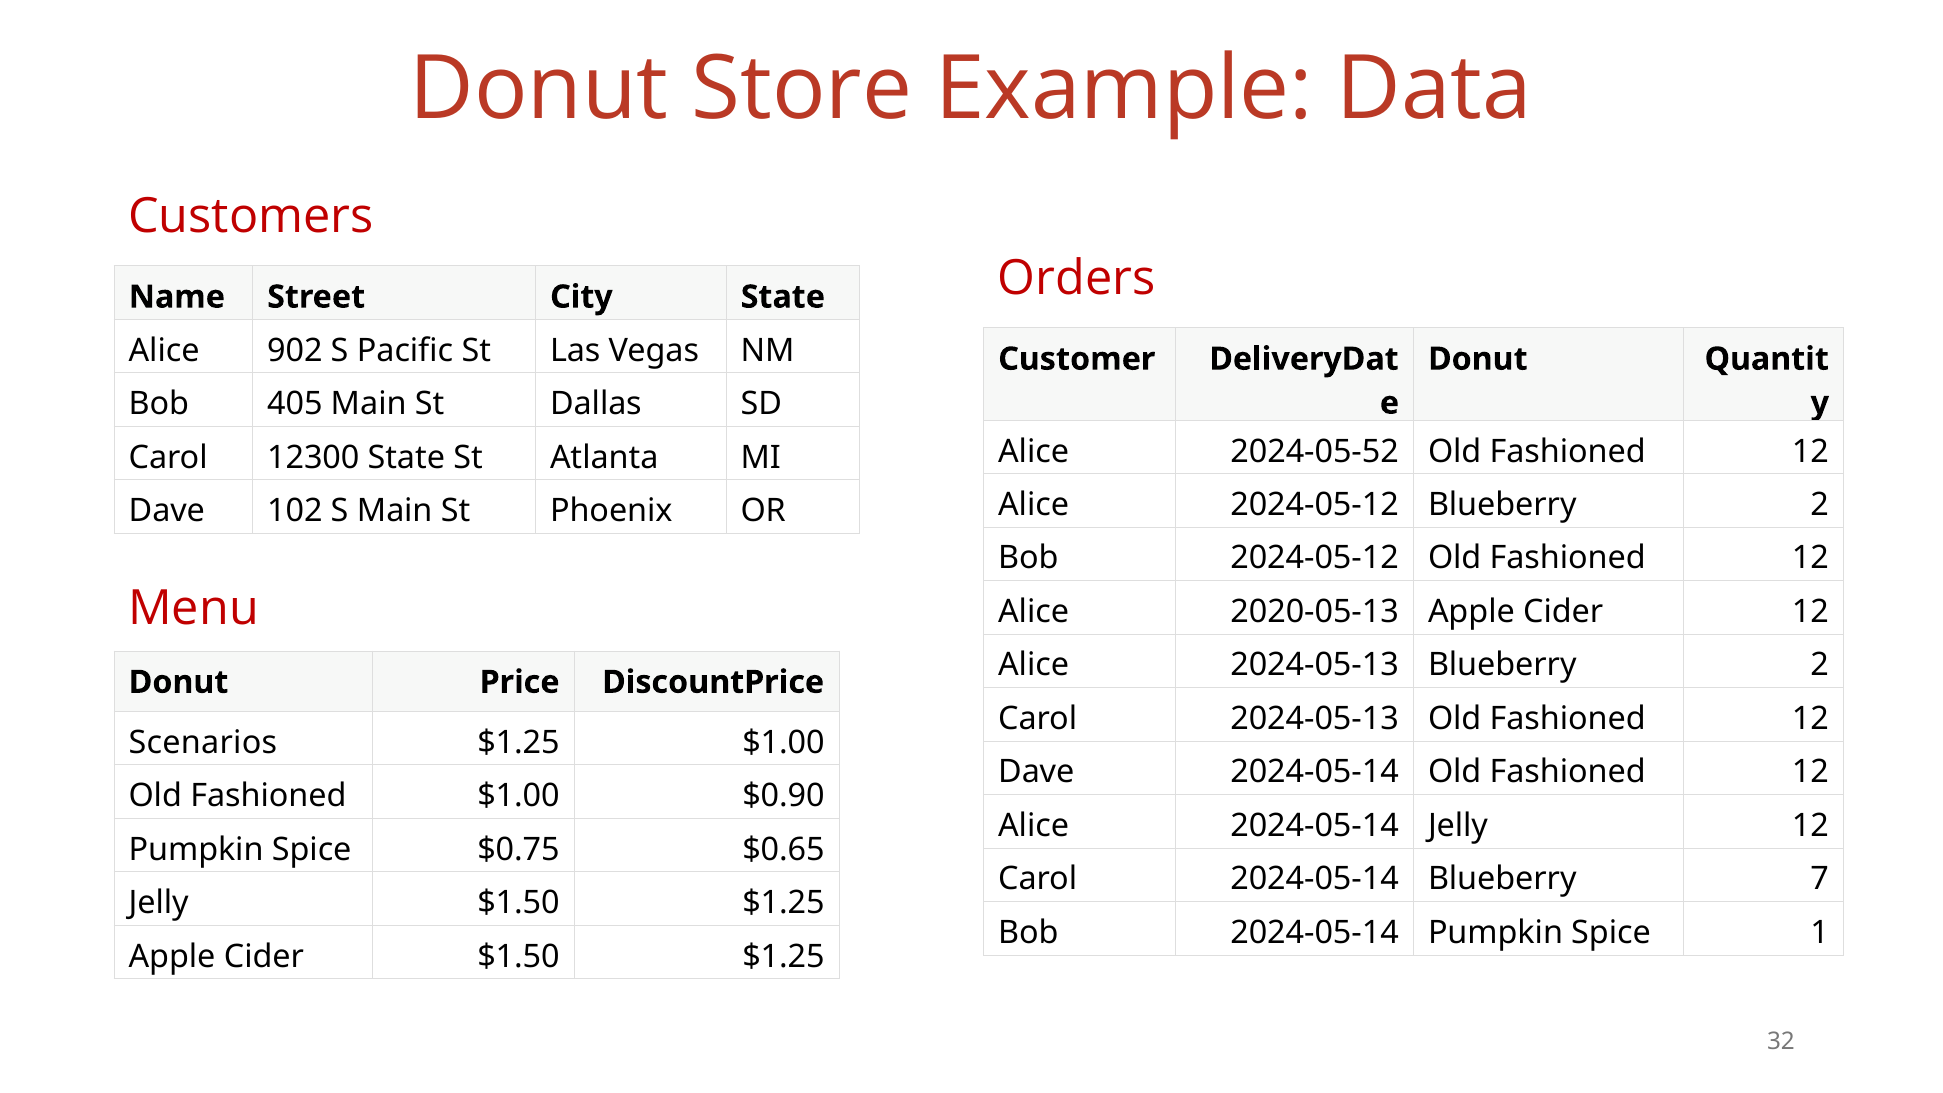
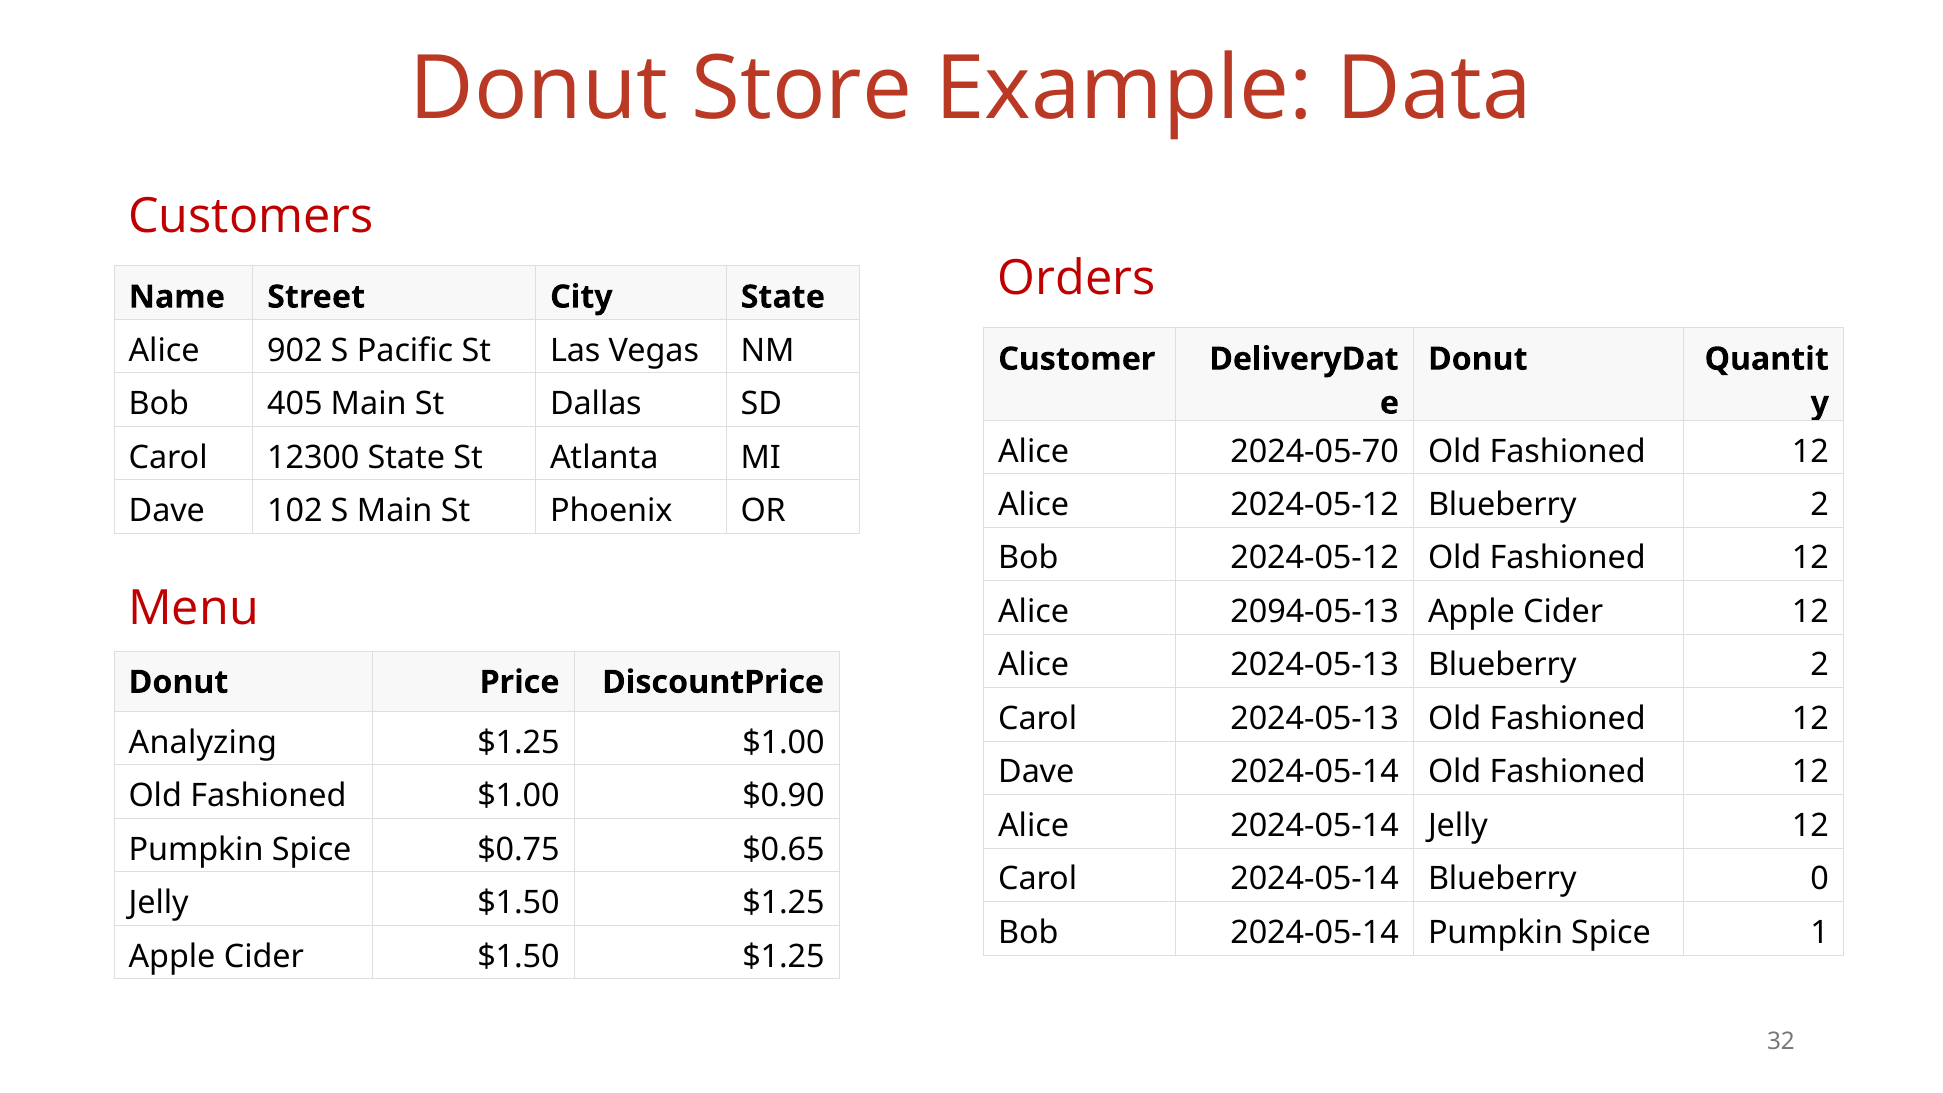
2024-05-52: 2024-05-52 -> 2024-05-70 (1315, 451)
2020-05-13: 2020-05-13 -> 2094-05-13 (1315, 612)
Scenarios: Scenarios -> Analyzing (203, 742)
7: 7 -> 0 (1820, 879)
